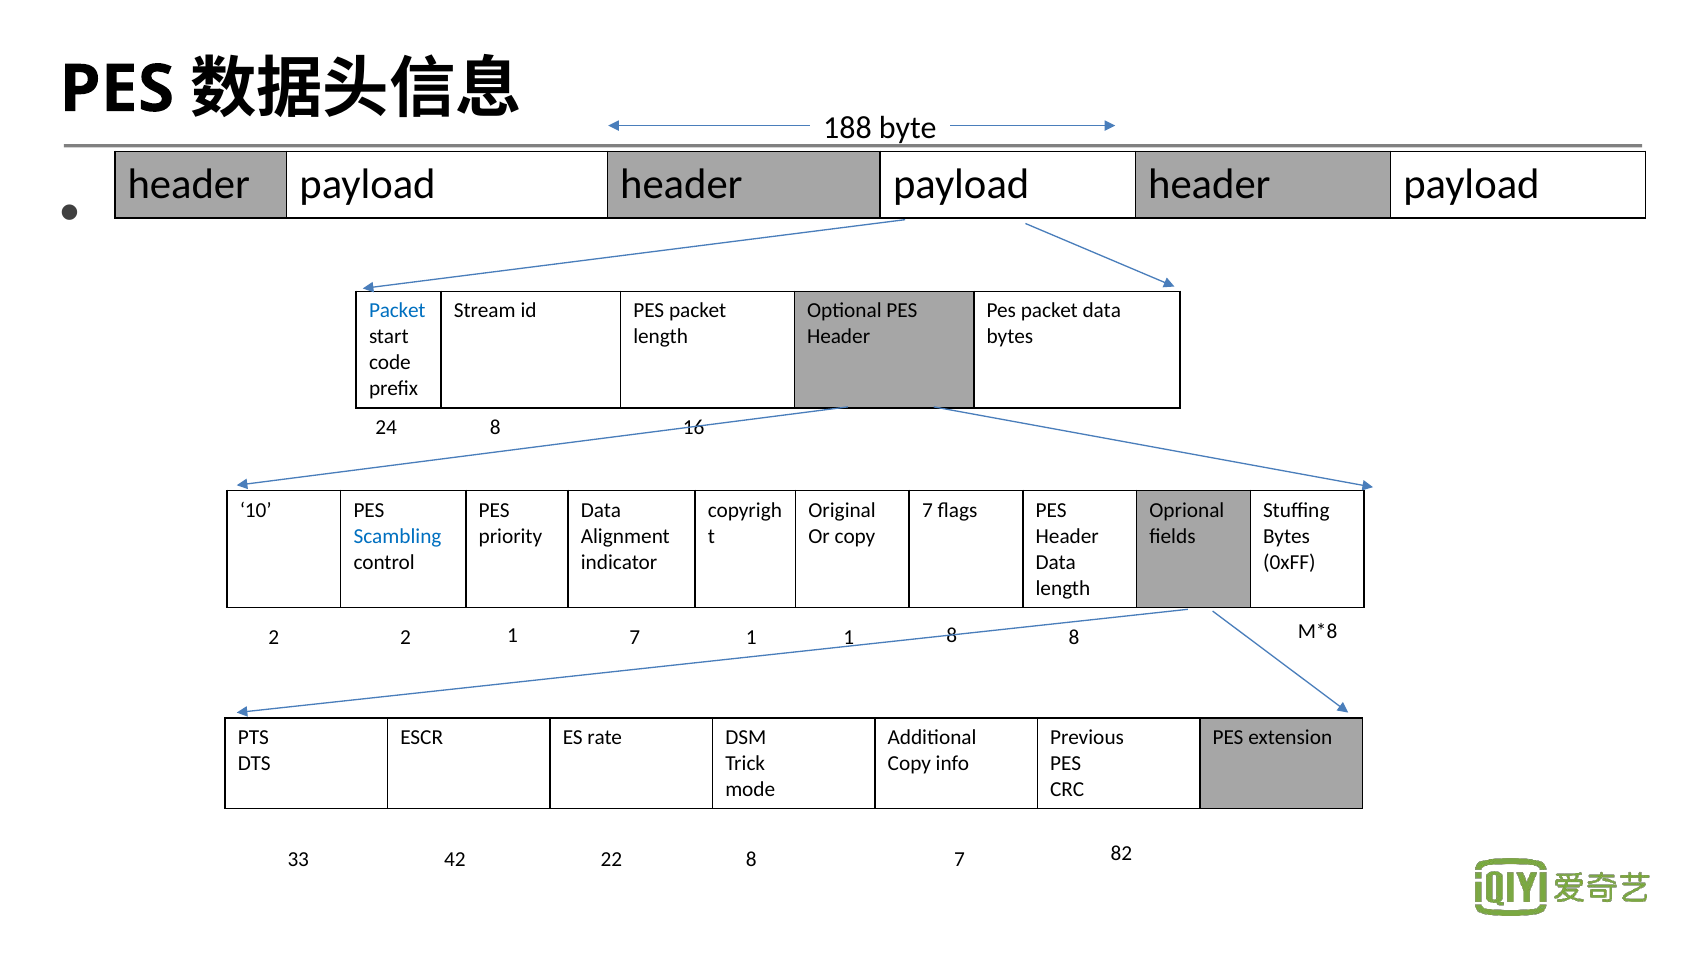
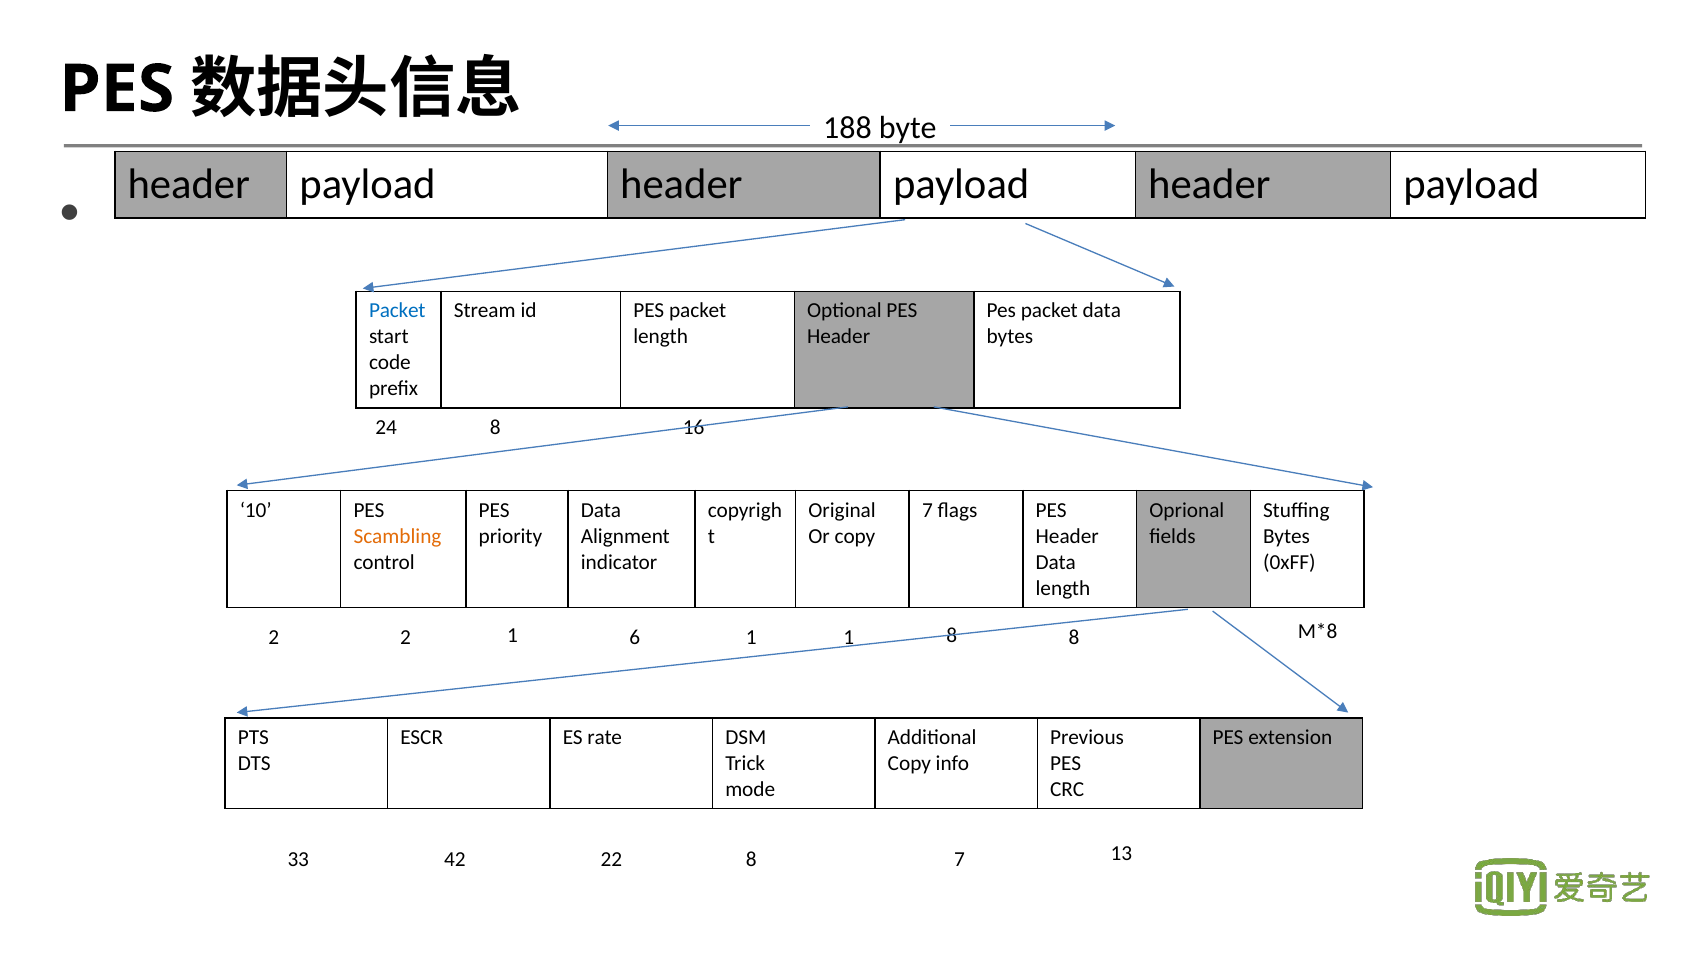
Scambling colour: blue -> orange (397, 536)
1 7: 7 -> 6 (635, 637)
82: 82 -> 13 (1121, 853)
